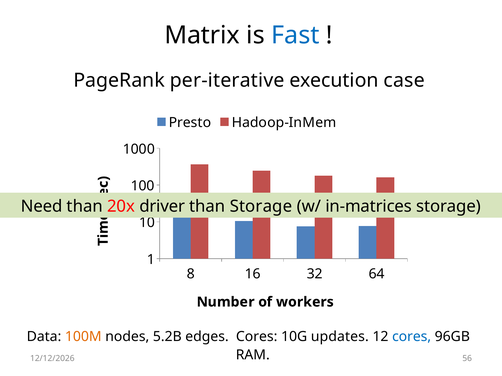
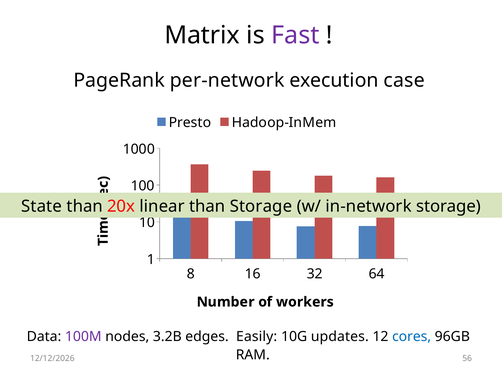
Fast colour: blue -> purple (295, 35)
per-iterative: per-iterative -> per-network (227, 81)
Need: Need -> State (42, 207)
driver: driver -> linear (162, 207)
in-matrices: in-matrices -> in-network (369, 207)
100M colour: orange -> purple (83, 337)
5.2B: 5.2B -> 3.2B (167, 337)
edges Cores: Cores -> Easily (257, 337)
